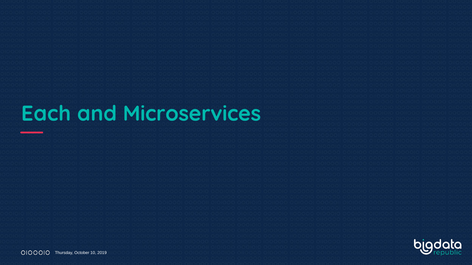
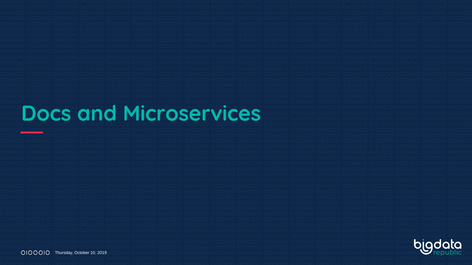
Each: Each -> Docs (46, 114)
